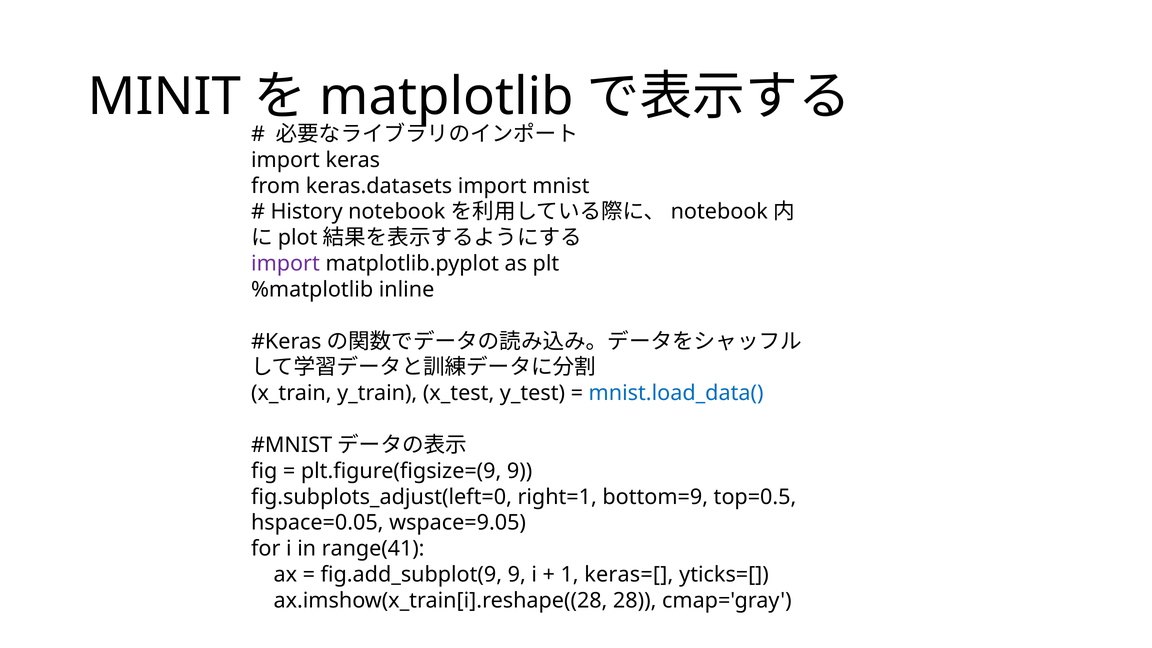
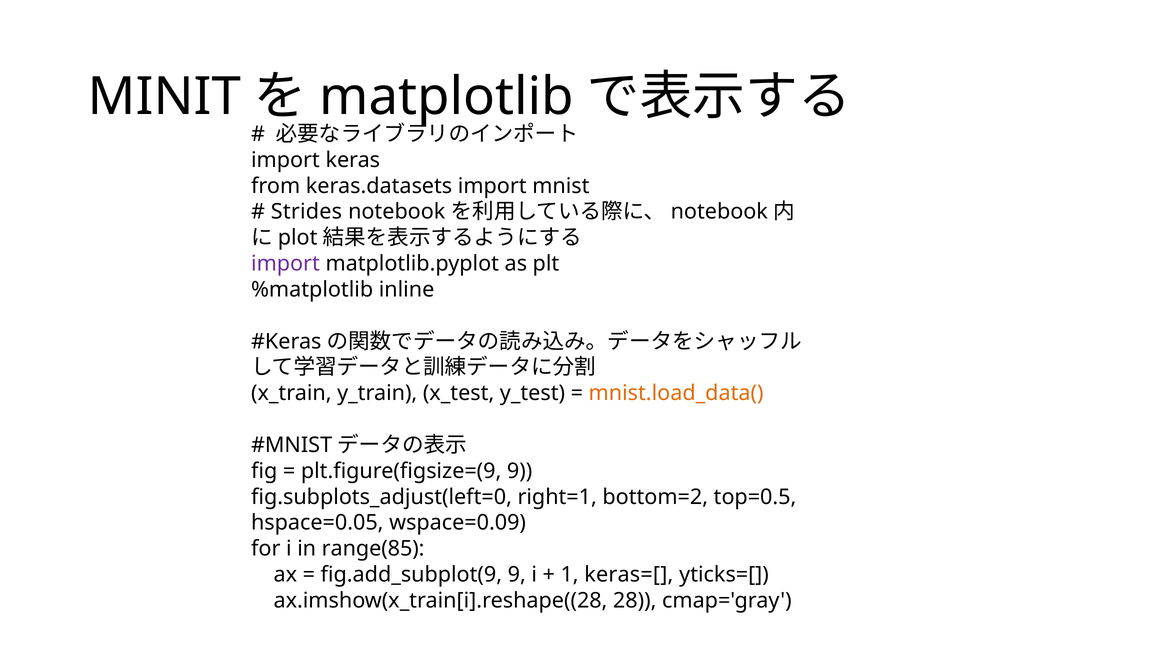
History: History -> Strides (306, 212)
mnist.load_data( colour: blue -> orange (676, 393)
bottom=9: bottom=9 -> bottom=2 (655, 497)
wspace=9.05: wspace=9.05 -> wspace=0.09 (458, 523)
range(41: range(41 -> range(85 (373, 549)
